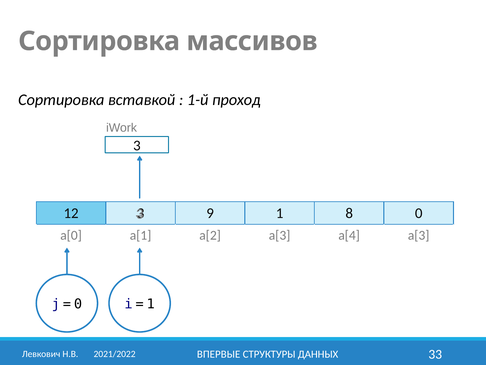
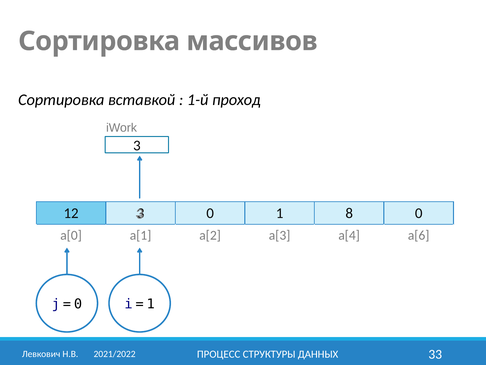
9: 9 -> 0 (210, 213)
a[4 a[3: a[3 -> a[6 (419, 235)
ВПЕРВЫЕ: ВПЕРВЫЕ -> ПРОЦЕСС (219, 354)
